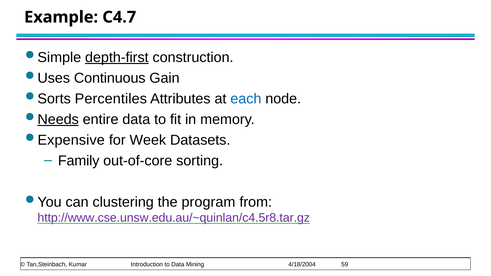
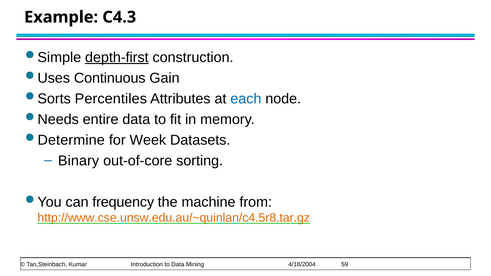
C4.7: C4.7 -> C4.3 (119, 17)
Needs underline: present -> none (58, 119)
Expensive: Expensive -> Determine (71, 140)
Family: Family -> Binary (79, 161)
clustering: clustering -> frequency (123, 202)
program: program -> machine (209, 202)
http://www.cse.unsw.edu.au/~quinlan/c4.5r8.tar.gz colour: purple -> orange (174, 218)
